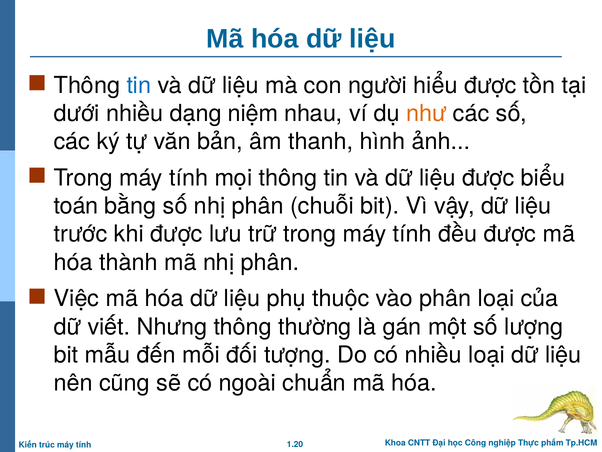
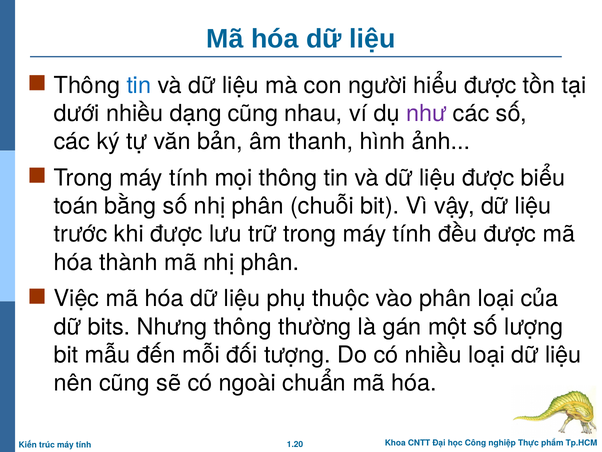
dạng niệm: niệm -> cũng (253, 113)
như colour: orange -> purple (426, 113)
viết: viết -> bits (109, 326)
